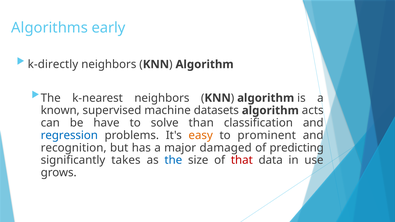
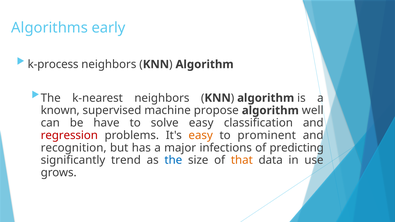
k-directly: k-directly -> k-process (53, 64)
datasets: datasets -> propose (216, 111)
acts: acts -> well (313, 111)
solve than: than -> easy (201, 123)
regression colour: blue -> red (69, 135)
damaged: damaged -> infections (226, 148)
takes: takes -> trend (126, 160)
that colour: red -> orange (242, 160)
